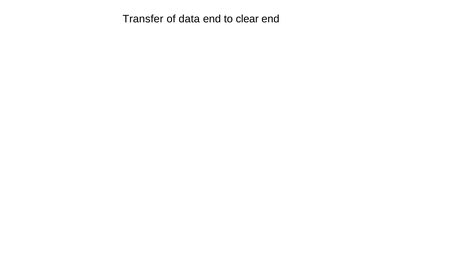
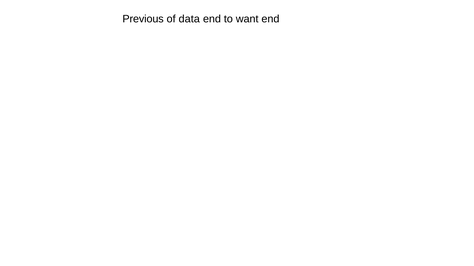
Transfer: Transfer -> Previous (143, 19)
clear: clear -> want (247, 19)
